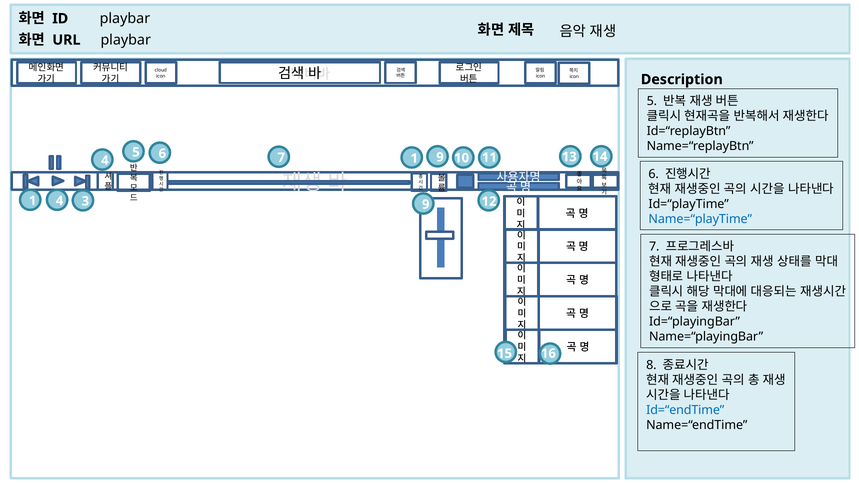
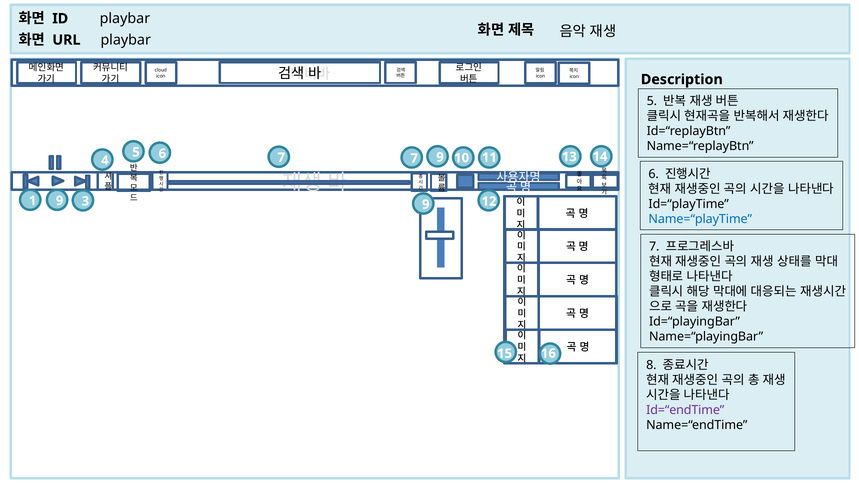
7 1: 1 -> 7 (414, 158)
1 4: 4 -> 9 (60, 201)
Id=“endTime colour: blue -> purple (685, 410)
